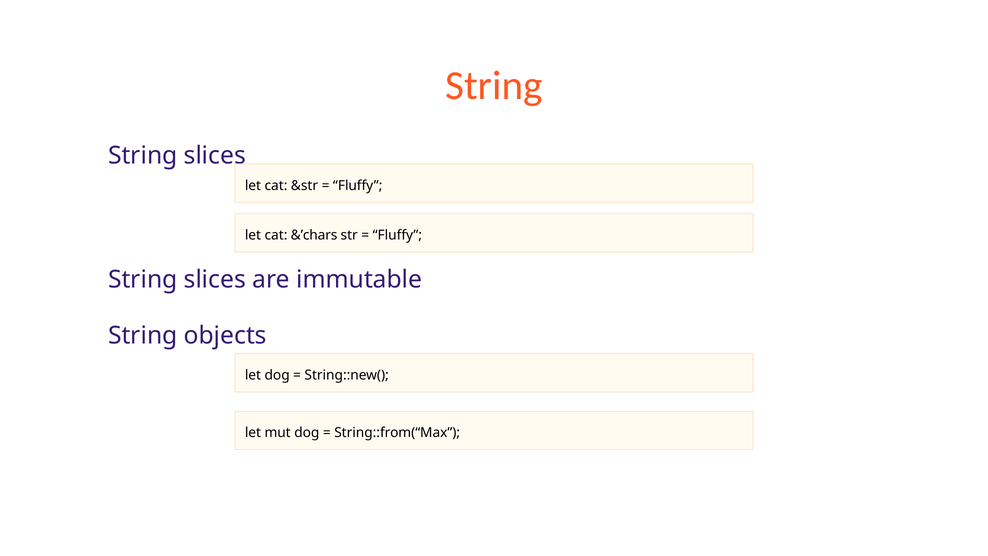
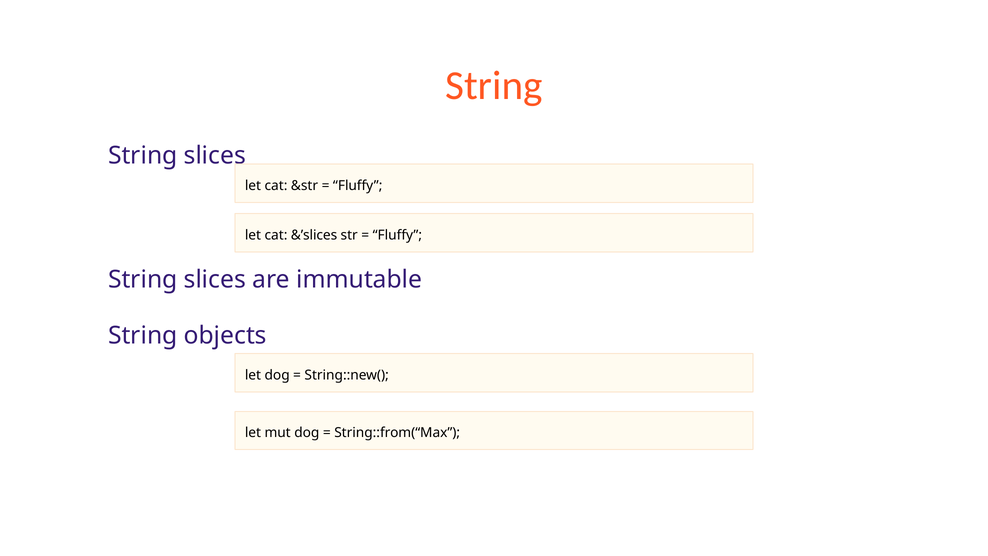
&’chars: &’chars -> &’slices (314, 235)
